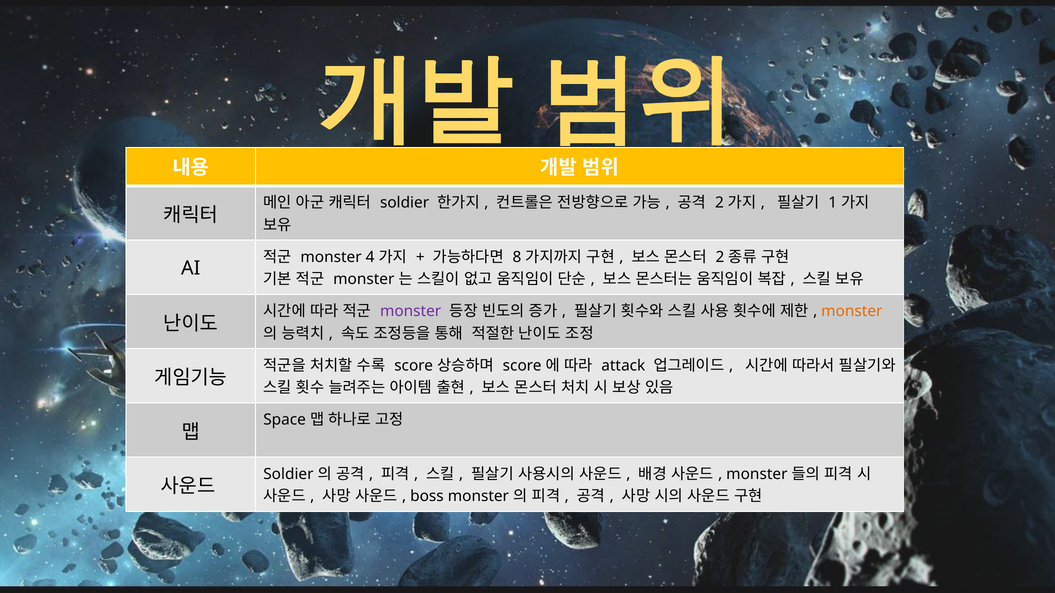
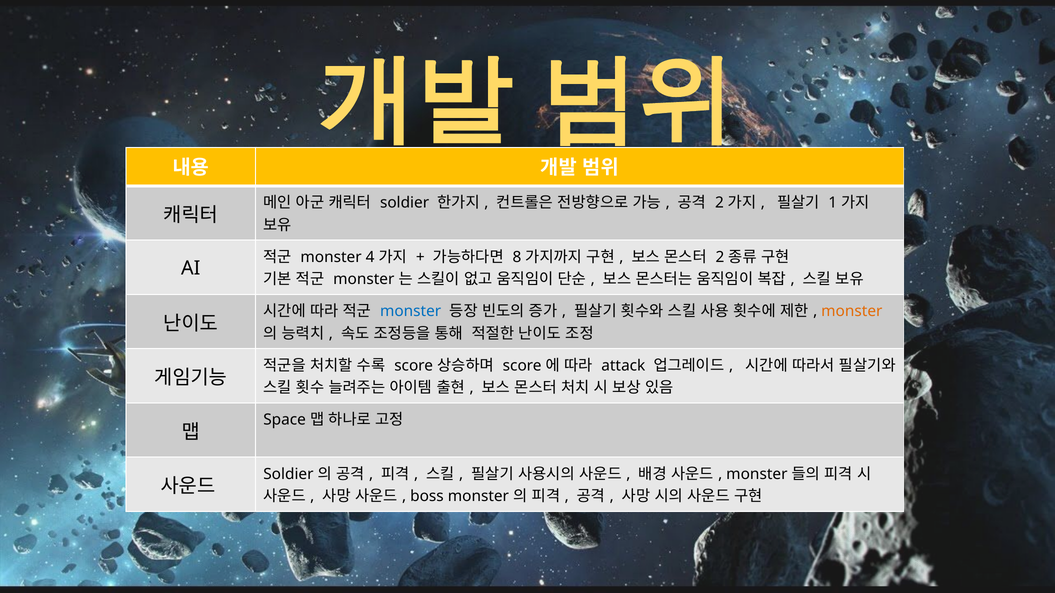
monster colour: purple -> blue (411, 311)
